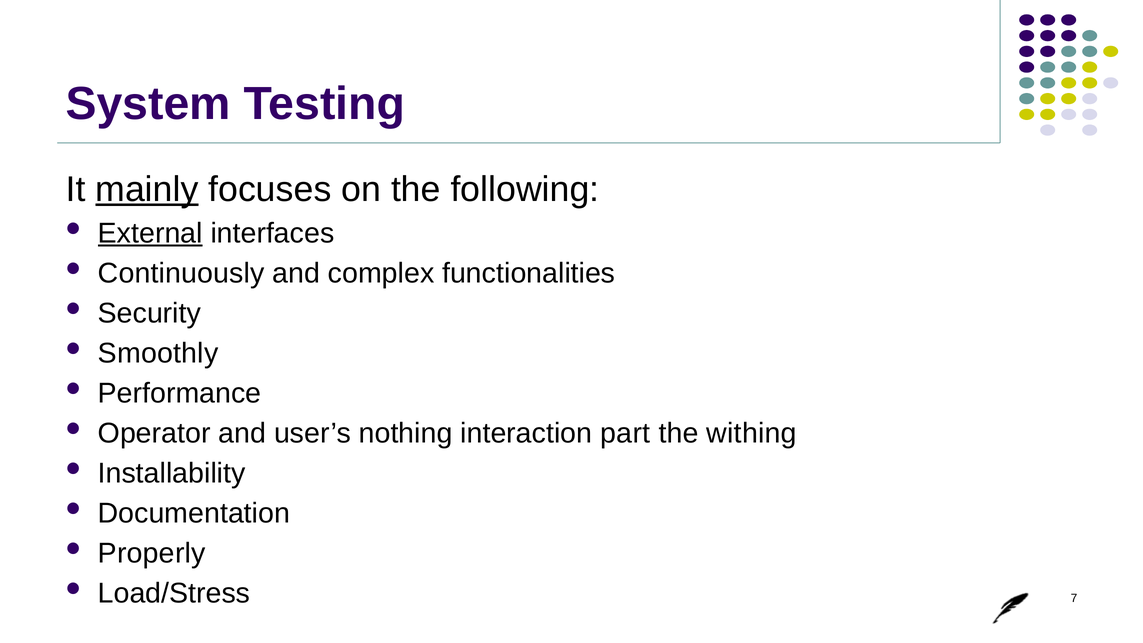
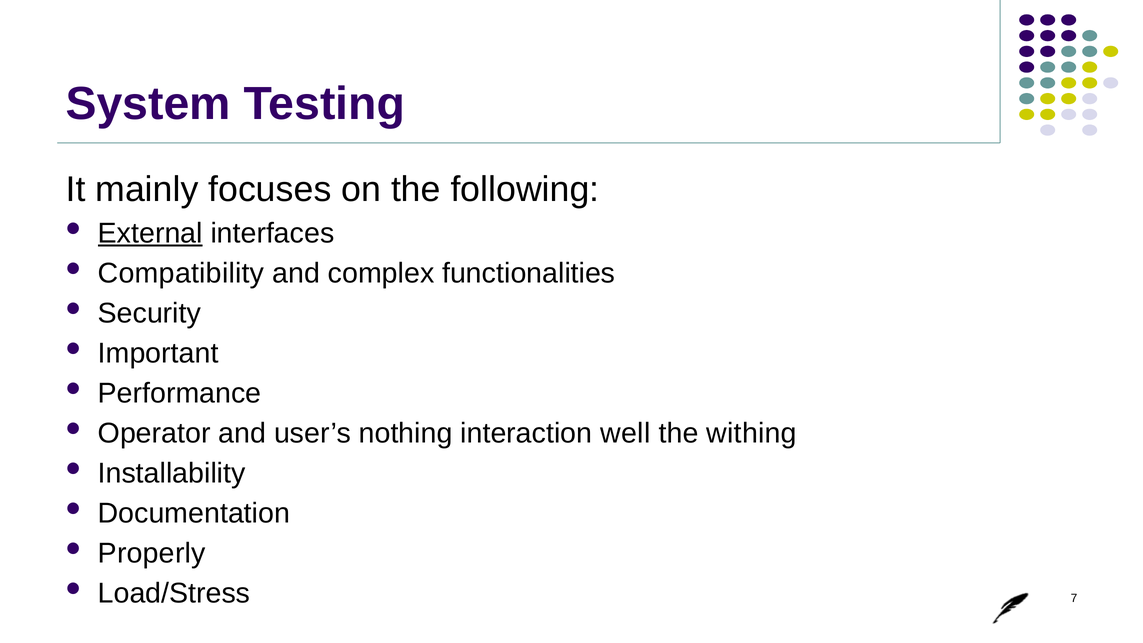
mainly underline: present -> none (147, 189)
Continuously: Continuously -> Compatibility (181, 273)
Smoothly: Smoothly -> Important (158, 353)
part: part -> well (625, 433)
